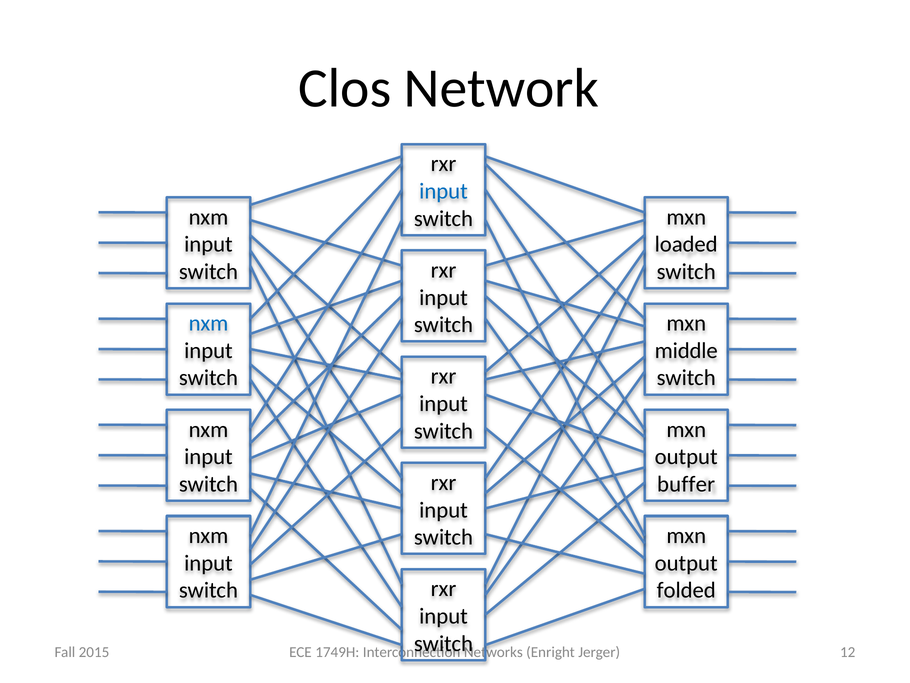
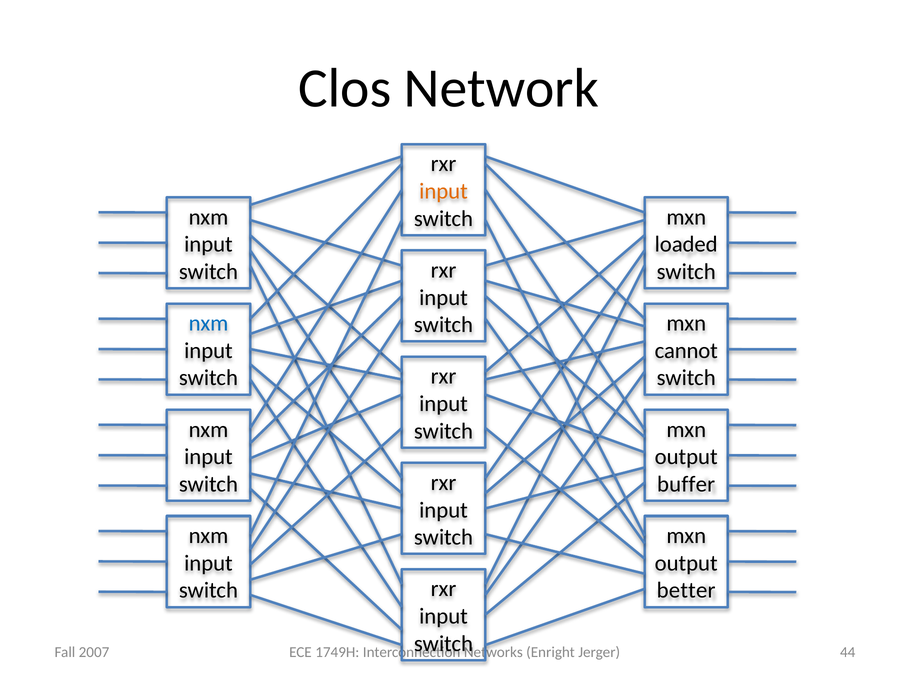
input colour: blue -> orange (443, 191)
middle: middle -> cannot (686, 350)
folded: folded -> better (686, 590)
12: 12 -> 44 (848, 652)
2015: 2015 -> 2007 (94, 652)
